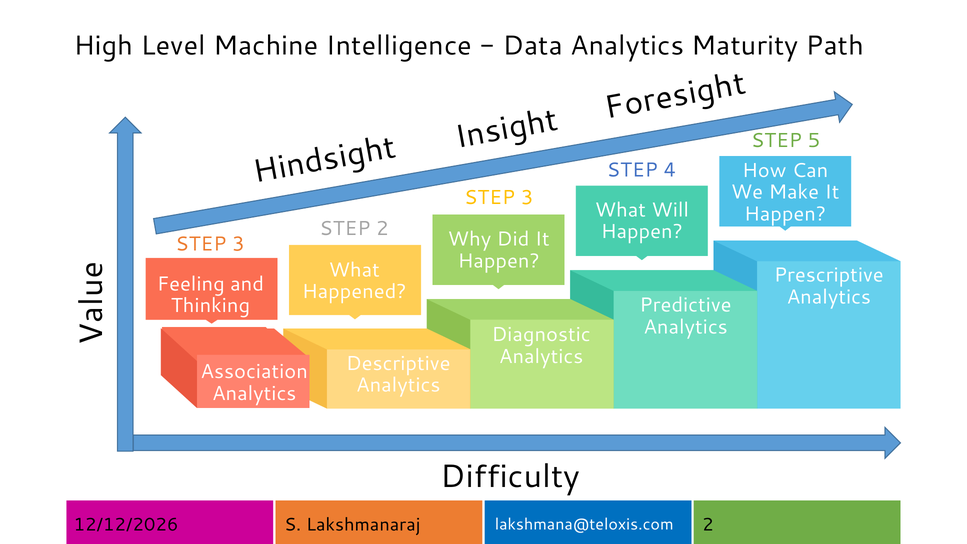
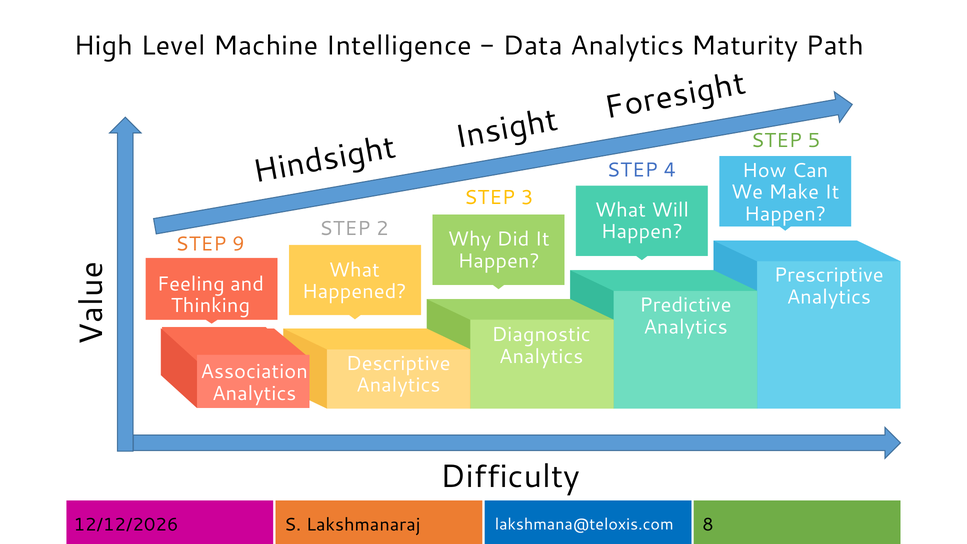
3: 3 -> 9 (238, 244)
Lakshmanaraj 2: 2 -> 8 (708, 524)
